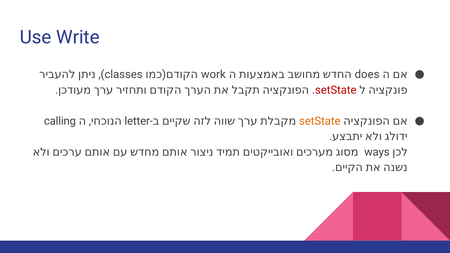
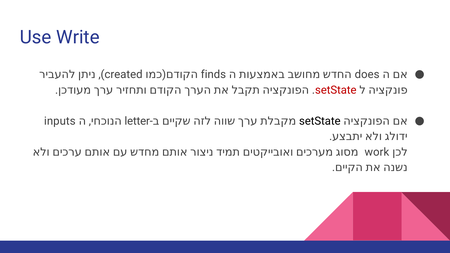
classes: classes -> created (124, 75)
work: work -> finds (213, 75)
calling: calling -> inputs (60, 121)
setState colour: orange -> black (320, 121)
ways: ways -> work (377, 152)
